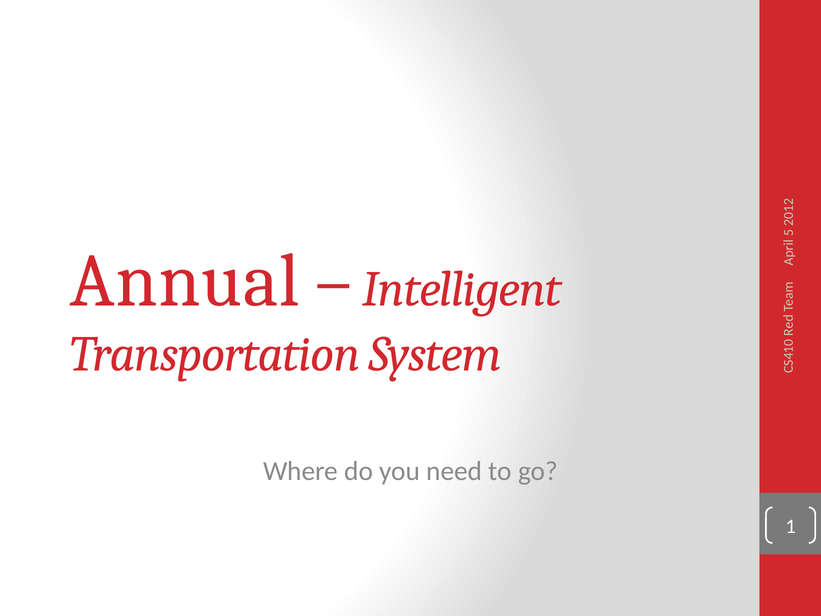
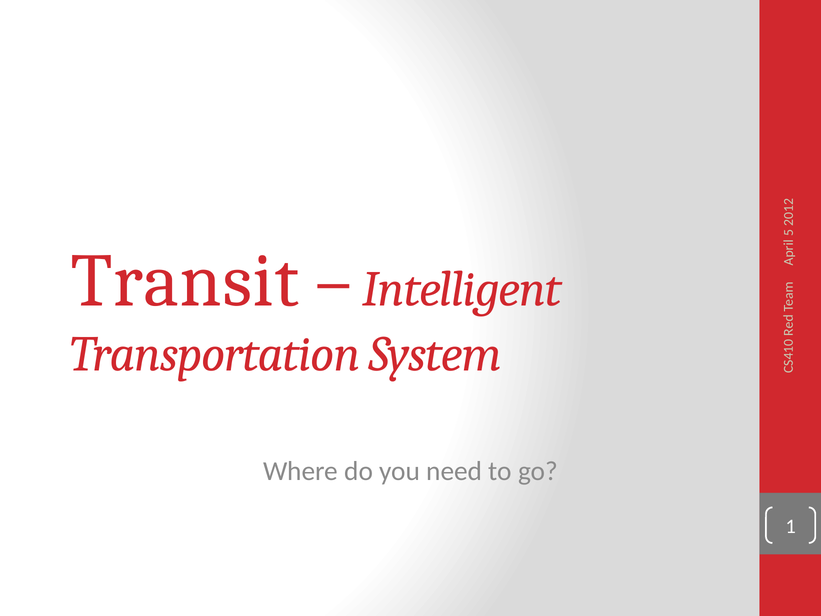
Annual: Annual -> Transit (185, 281)
